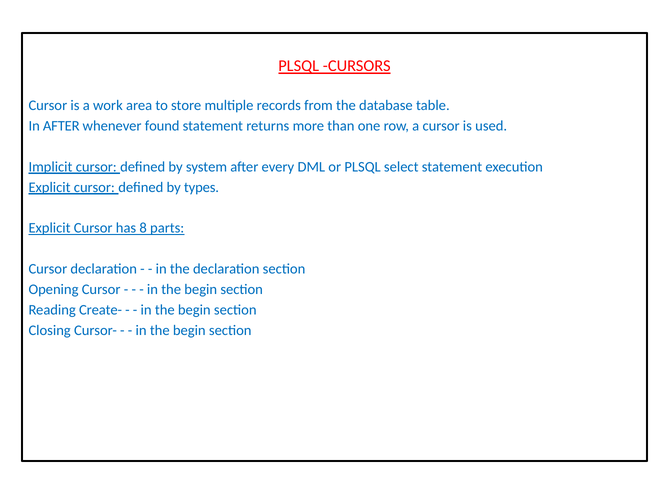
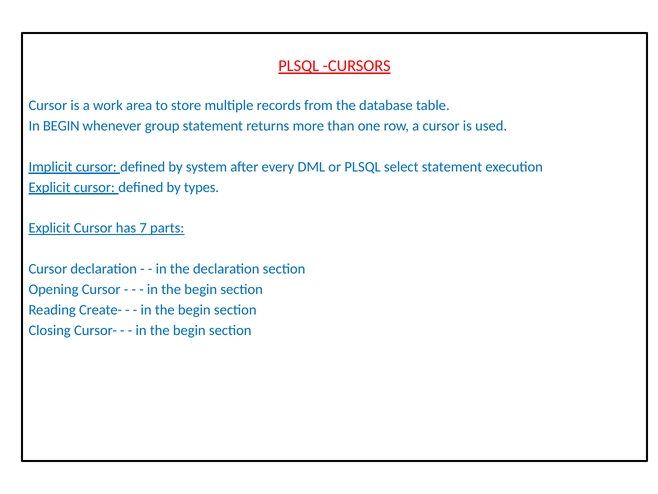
In AFTER: AFTER -> BEGIN (61, 126)
found: found -> group (162, 126)
8: 8 -> 7 (143, 228)
